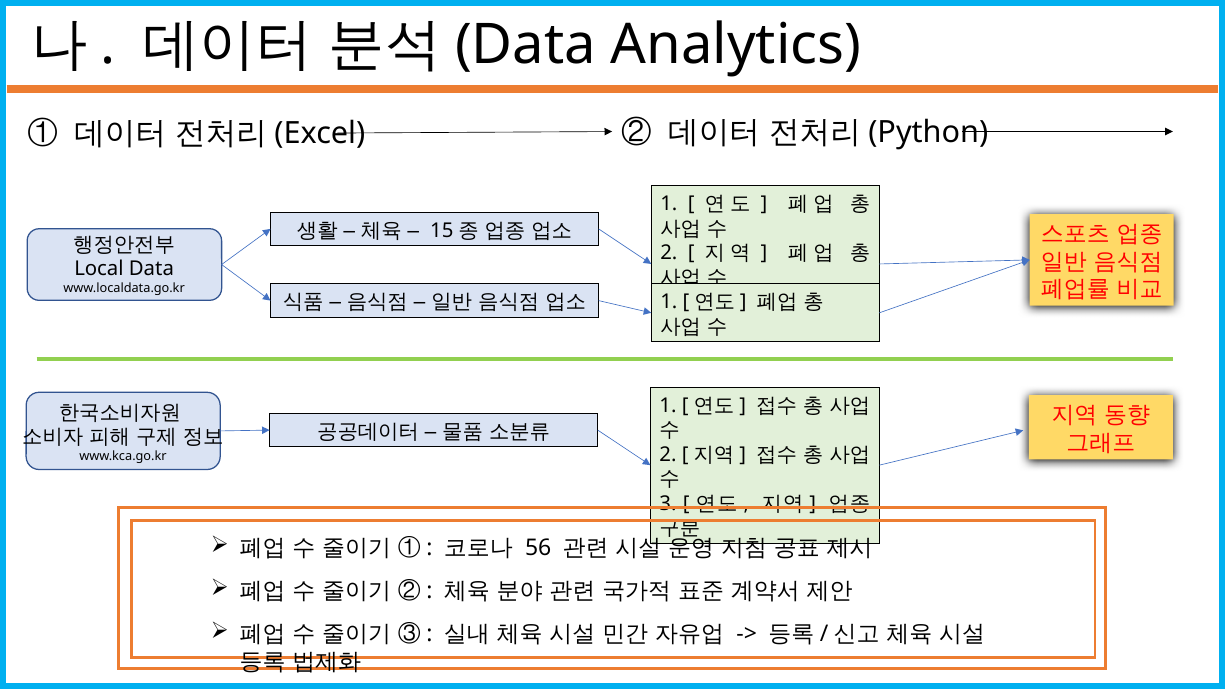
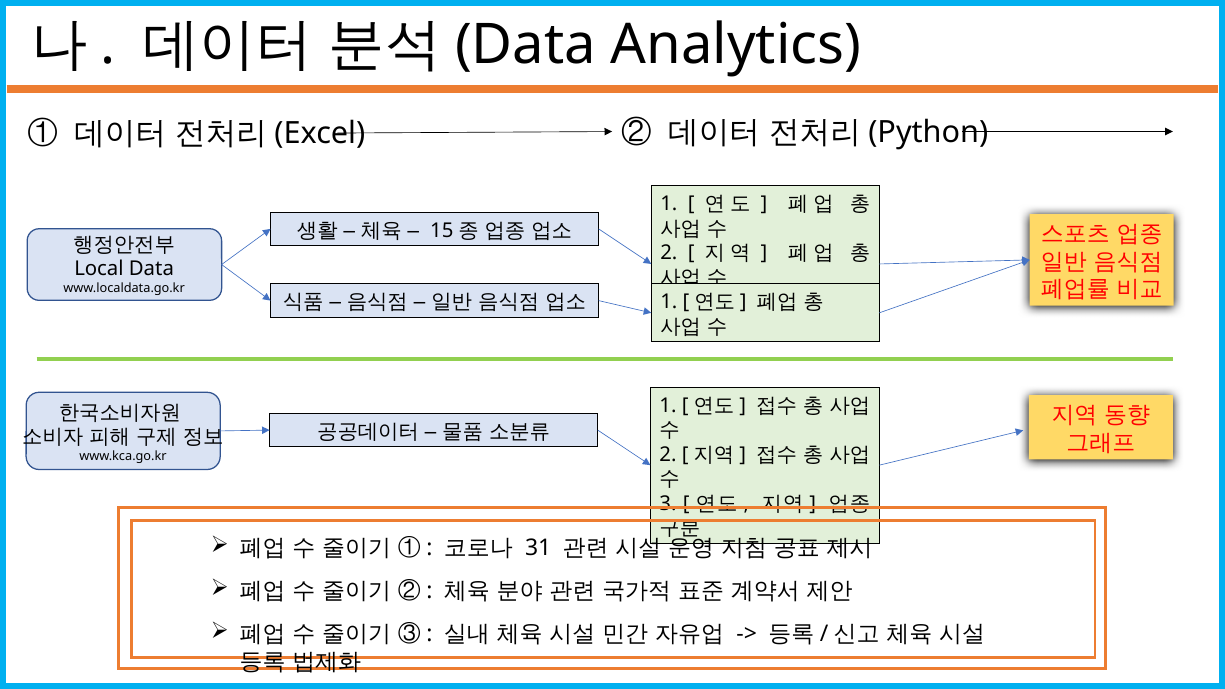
56: 56 -> 31 (538, 548)
